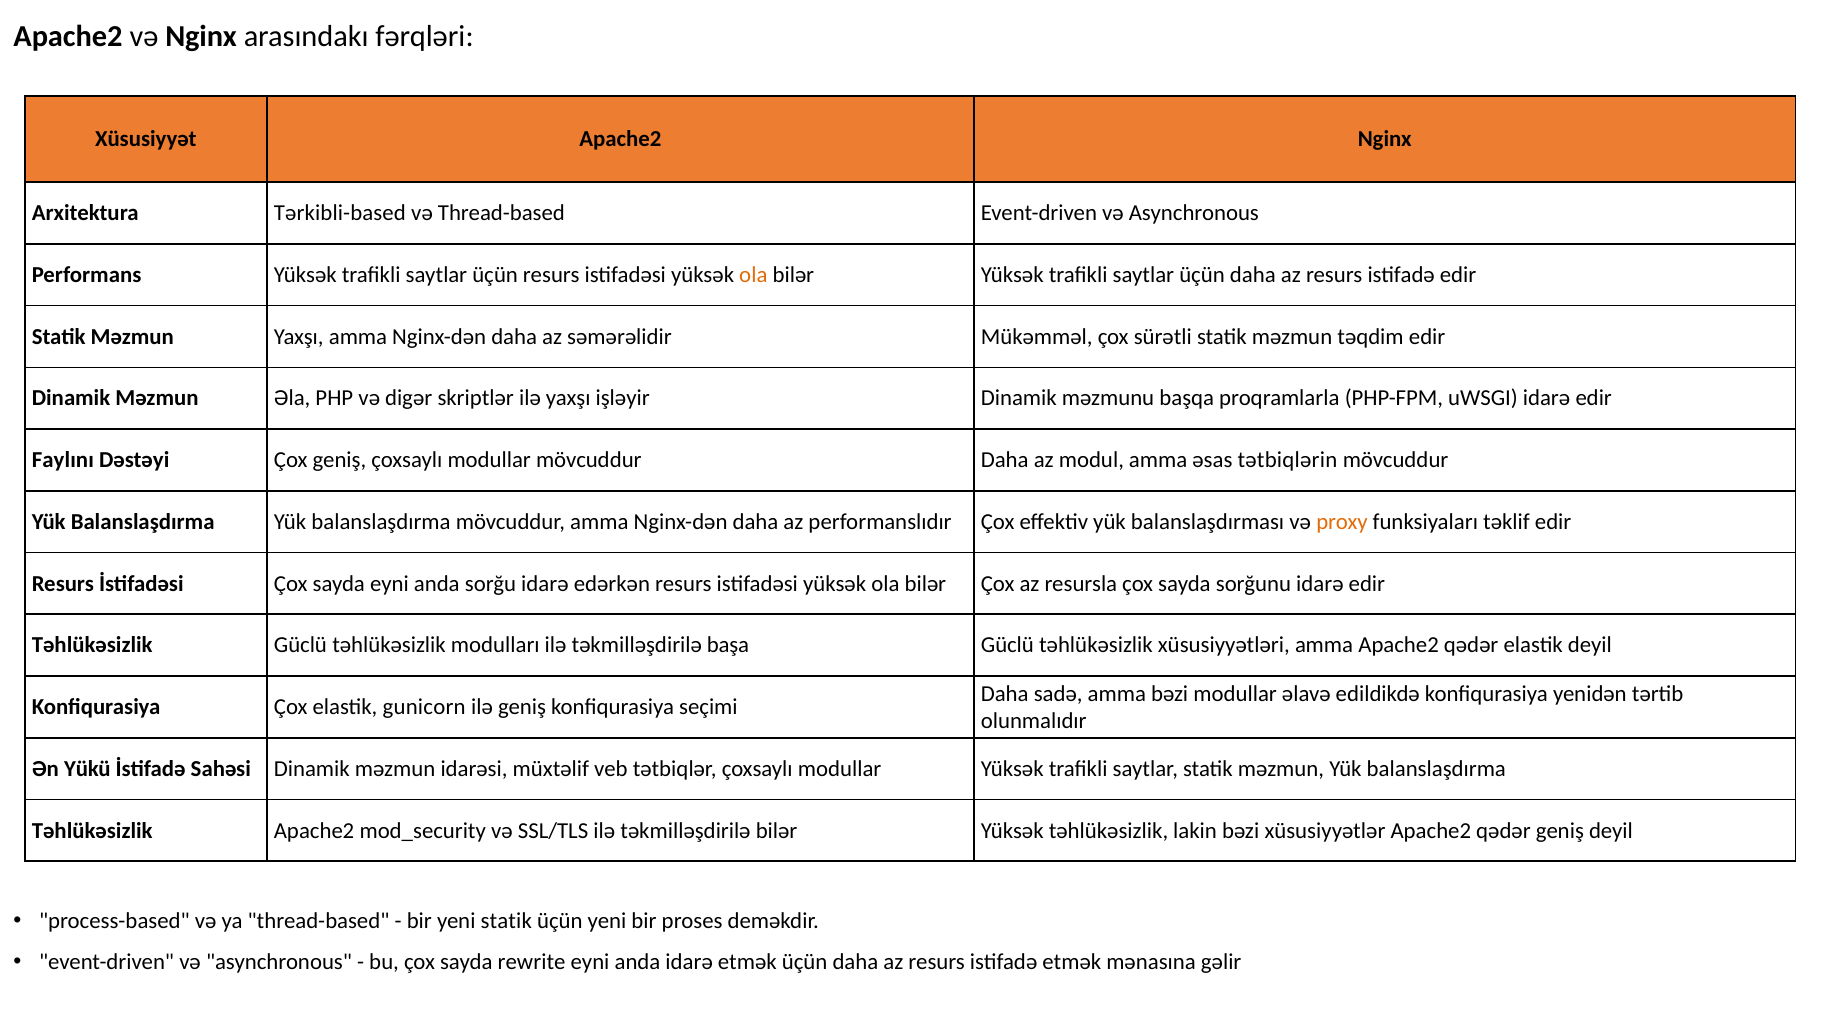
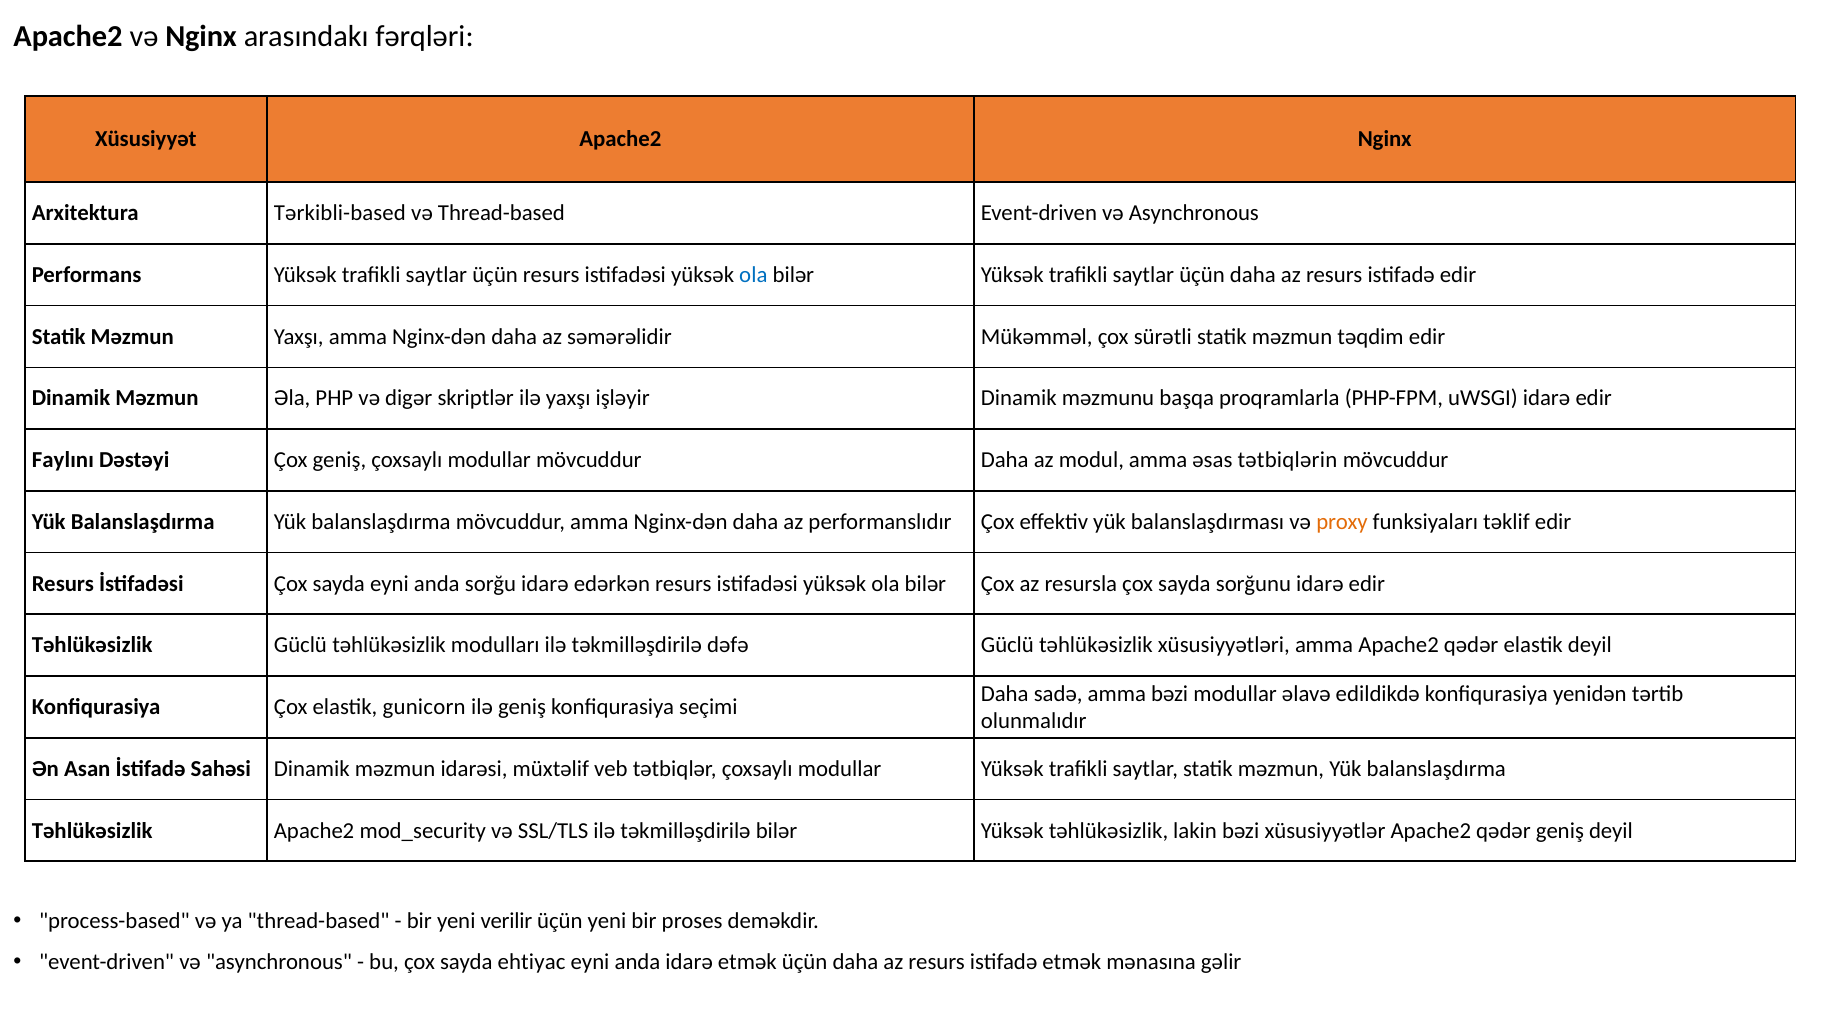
ola colour: orange -> blue (753, 275)
başa: başa -> dəfə (728, 645)
Yükü: Yükü -> Asan (87, 769)
yeni statik: statik -> verilir (506, 921)
rewrite: rewrite -> ehtiyac (531, 962)
